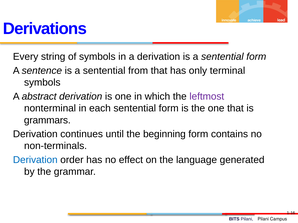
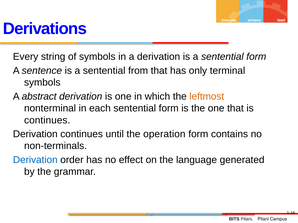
leftmost colour: purple -> orange (207, 97)
grammars: grammars -> continues (47, 120)
beginning: beginning -> operation (164, 134)
